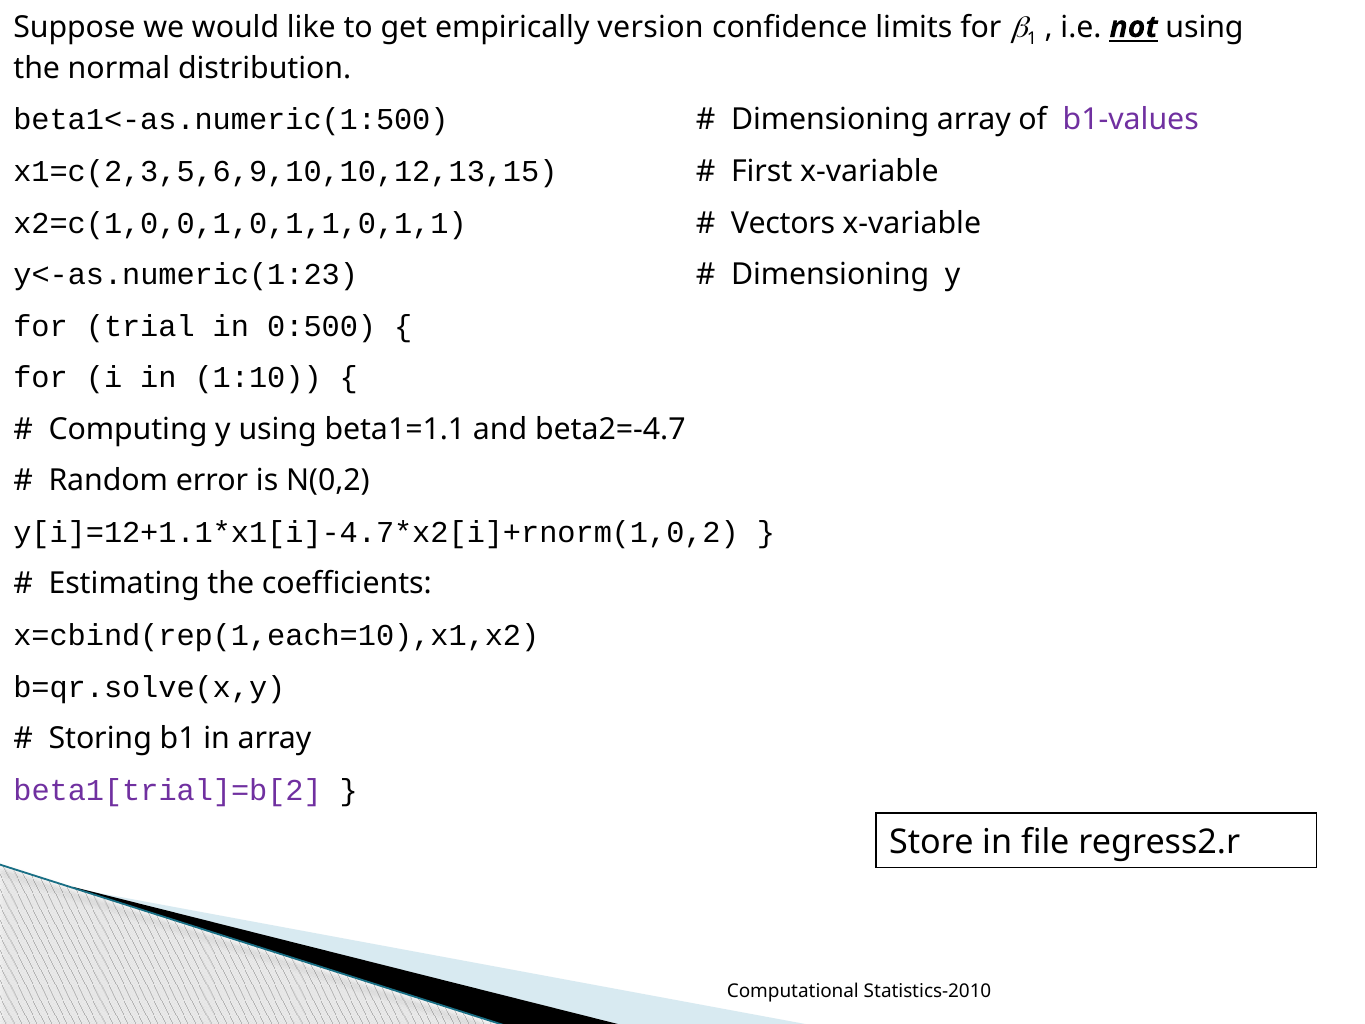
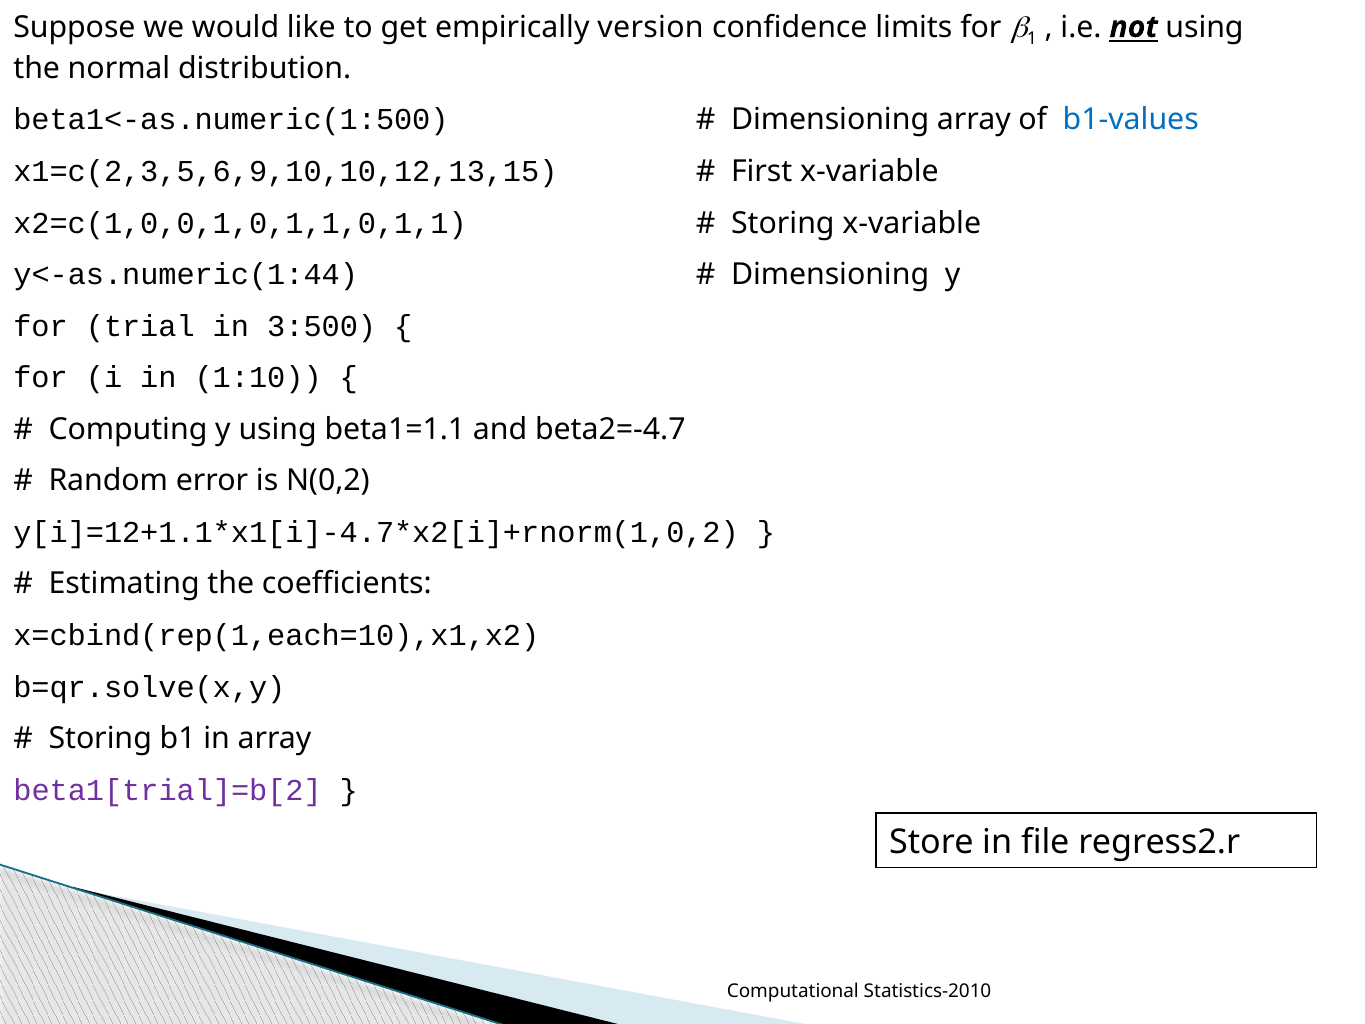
b1-values colour: purple -> blue (1131, 120)
Vectors: Vectors -> Storing (783, 223)
y<-as.numeric(1:23: y<-as.numeric(1:23 -> y<-as.numeric(1:44 (186, 275)
0:500: 0:500 -> 3:500 (322, 326)
